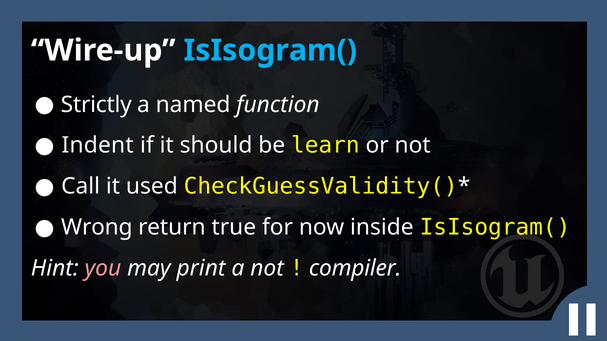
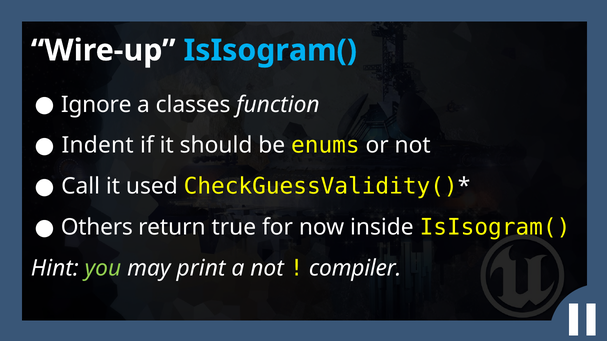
Strictly: Strictly -> Ignore (96, 105)
named: named -> classes (193, 105)
learn: learn -> enums (325, 146)
Wrong: Wrong -> Others (97, 228)
you colour: pink -> light green (103, 269)
